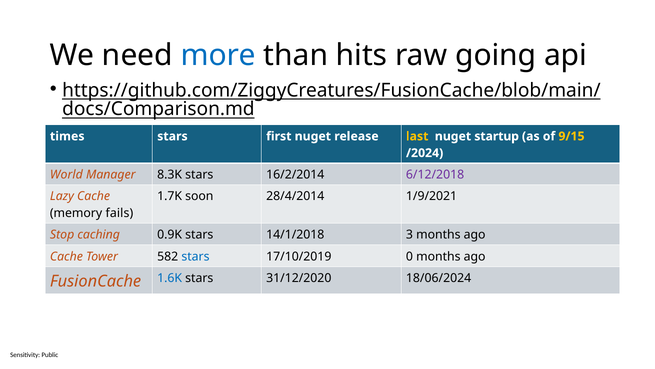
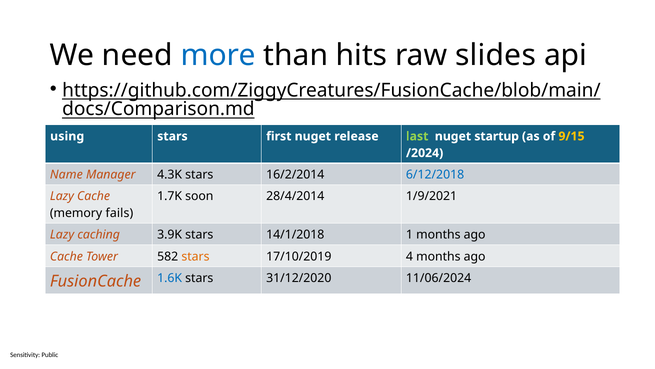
going: going -> slides (496, 55)
times: times -> using (67, 136)
last colour: yellow -> light green (417, 136)
World: World -> Name (66, 174)
8.3K: 8.3K -> 4.3K (170, 174)
6/12/2018 colour: purple -> blue (435, 174)
Stop: Stop -> Lazy (62, 234)
0.9K: 0.9K -> 3.9K (170, 234)
3: 3 -> 1 (409, 234)
stars colour: blue -> orange (195, 256)
0: 0 -> 4 (409, 256)
18/06/2024: 18/06/2024 -> 11/06/2024 (439, 278)
